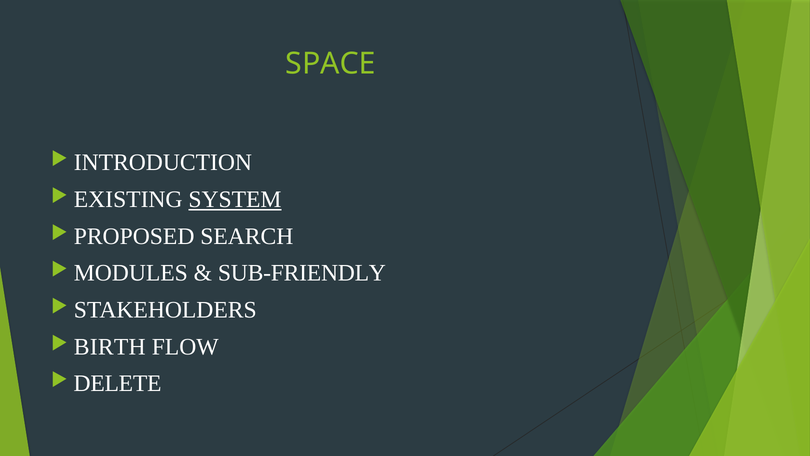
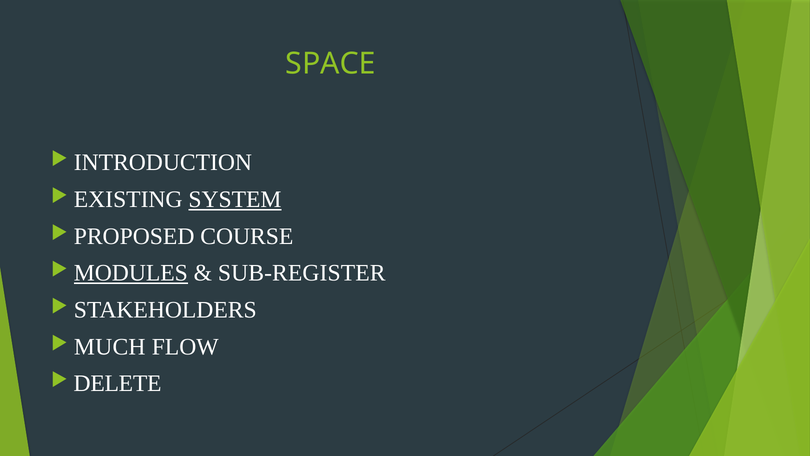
SEARCH: SEARCH -> COURSE (247, 236)
MODULES underline: none -> present (131, 273)
SUB-FRIENDLY: SUB-FRIENDLY -> SUB-REGISTER (302, 273)
BIRTH: BIRTH -> MUCH (110, 346)
